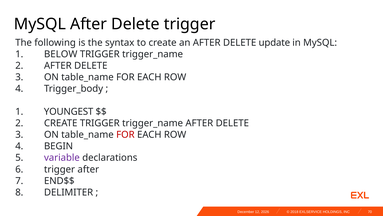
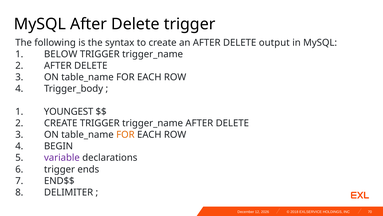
update: update -> output (274, 43)
FOR colour: red -> orange (125, 134)
trigger after: after -> ends (88, 169)
